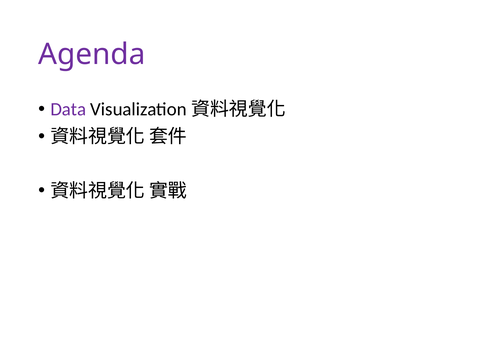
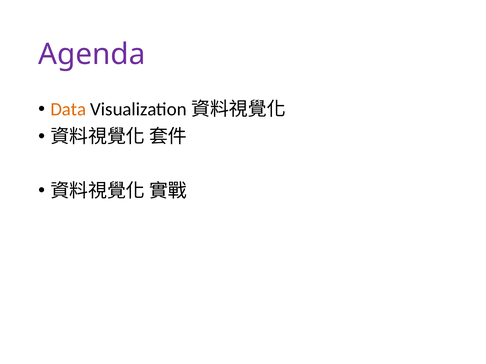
Data colour: purple -> orange (68, 110)
